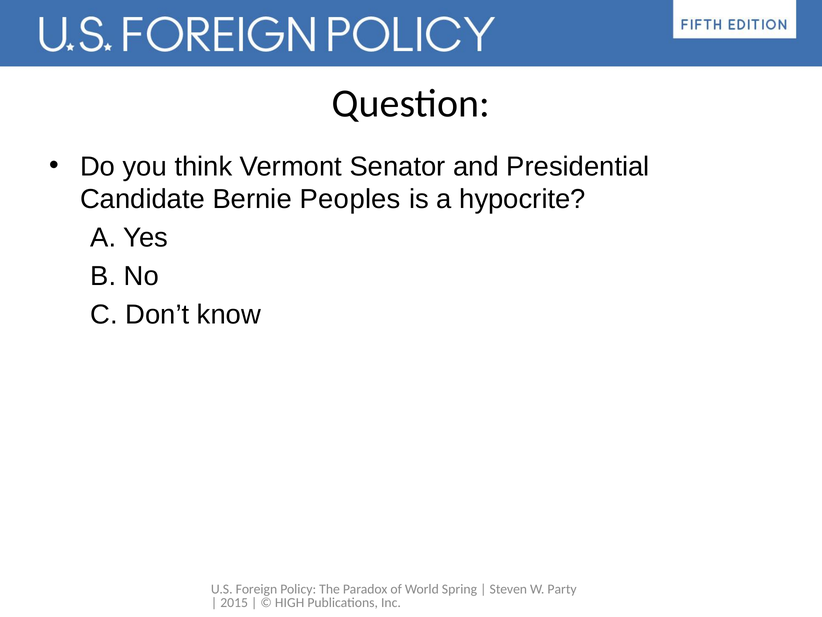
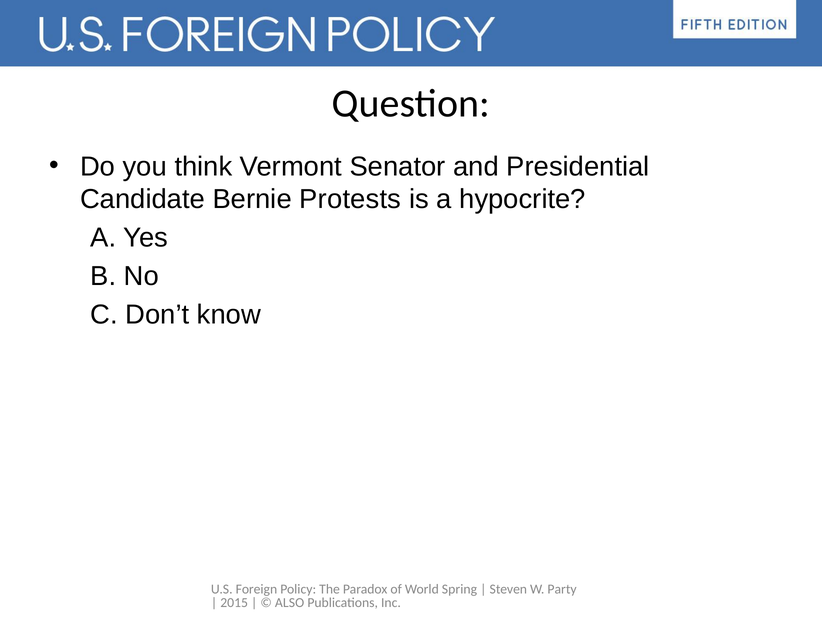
Peoples: Peoples -> Protests (350, 199)
HIGH: HIGH -> ALSO (290, 602)
